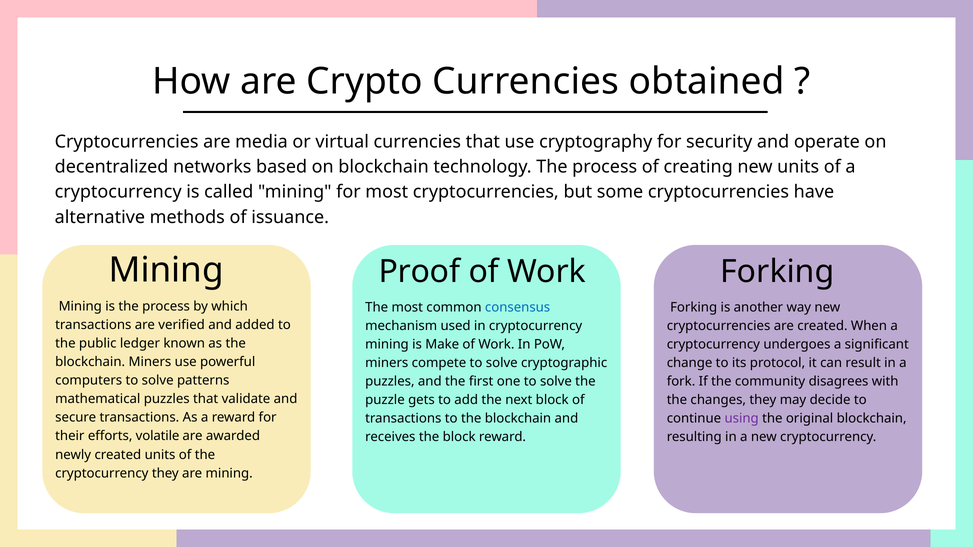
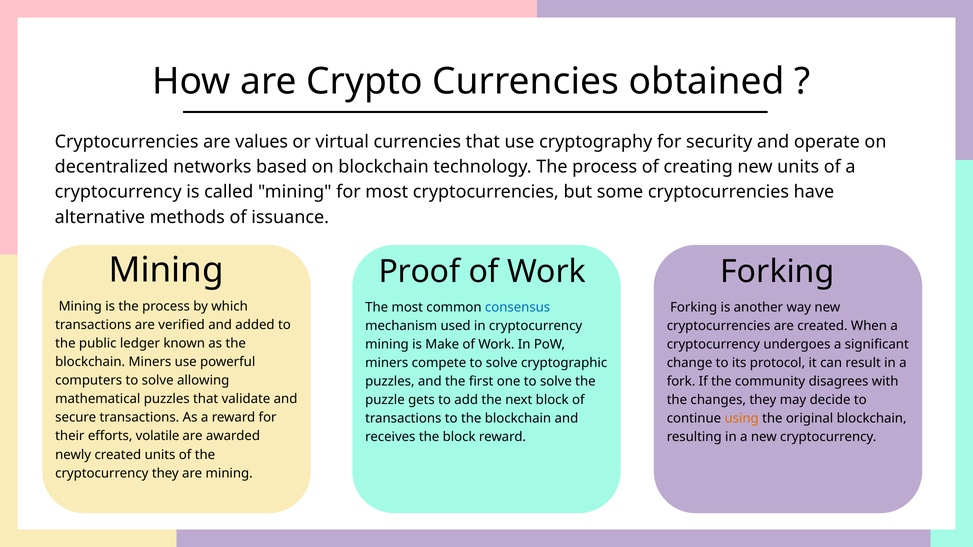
media: media -> values (262, 142)
patterns: patterns -> allowing (203, 381)
using colour: purple -> orange (742, 419)
